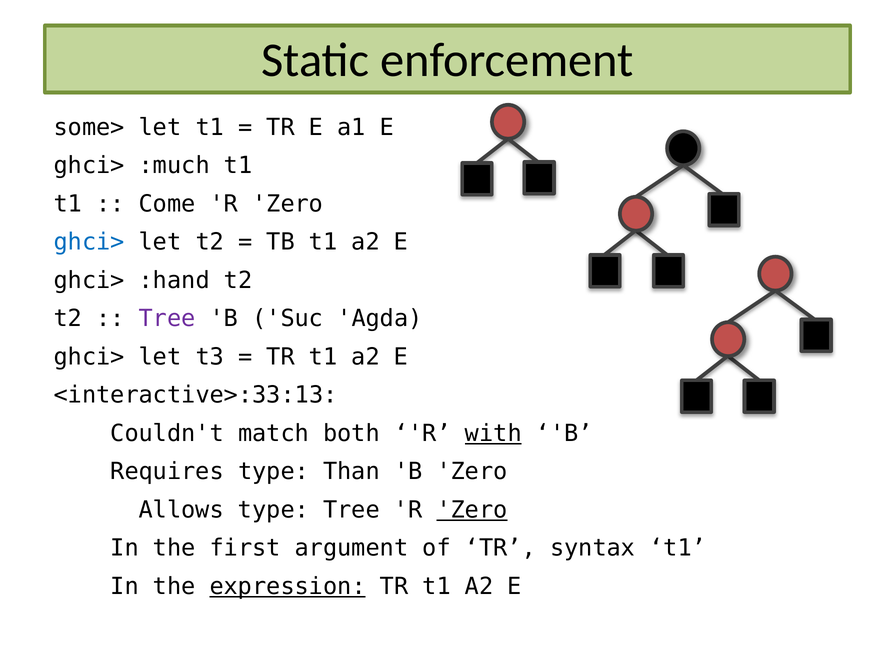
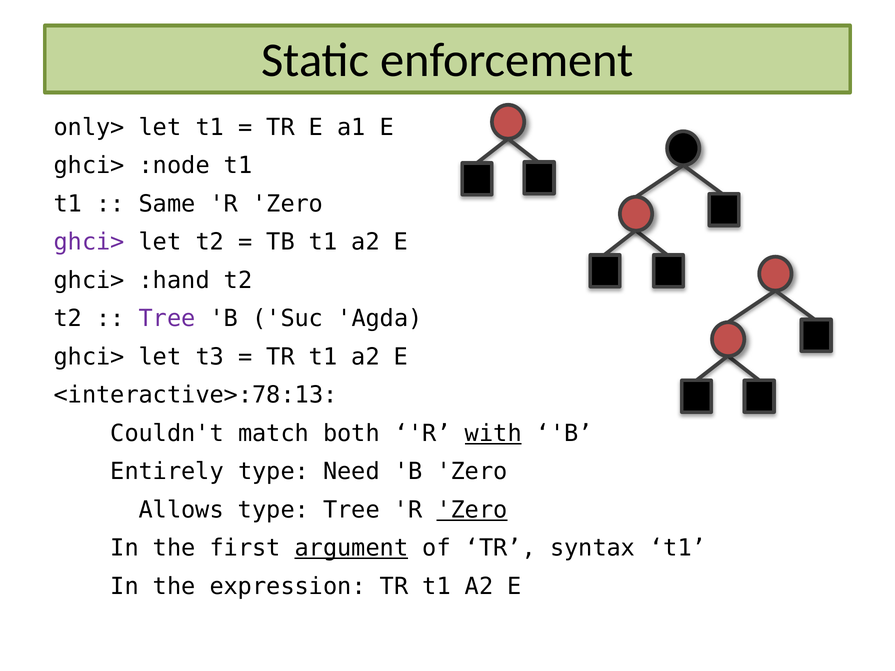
some>: some> -> only> (89, 127)
:much: :much -> :node (174, 166)
Come: Come -> Same (167, 204)
ghci> colour: blue -> purple (89, 242)
<interactive>:33:13: <interactive>:33:13 -> <interactive>:78:13 (196, 395)
Requires: Requires -> Entirely (167, 472)
Than: Than -> Need (351, 472)
argument underline: none -> present (351, 548)
expression underline: present -> none (288, 587)
